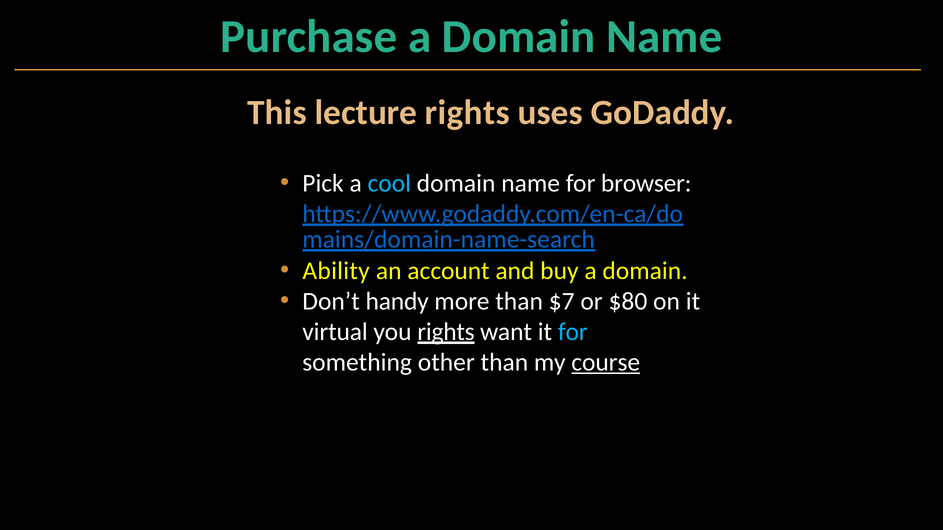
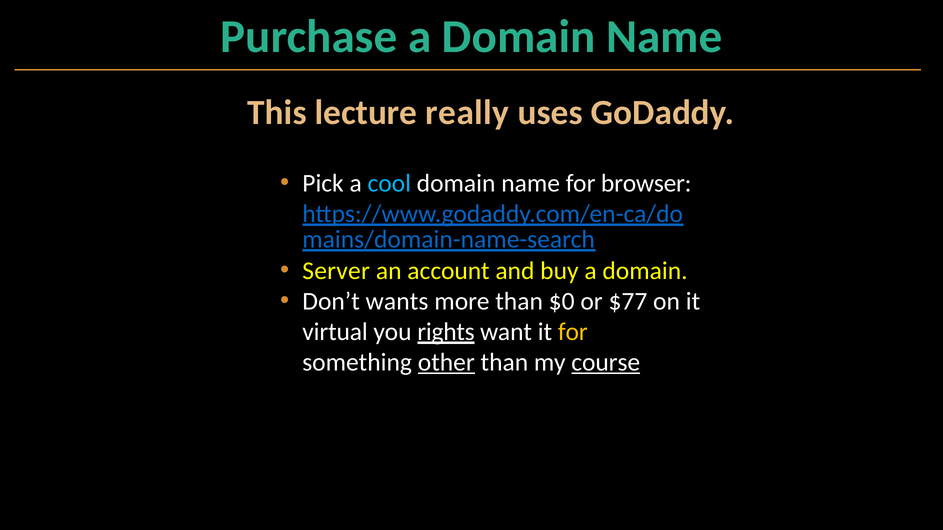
lecture rights: rights -> really (467, 112)
Ability: Ability -> Server (336, 271)
handy: handy -> wants (397, 301)
$7: $7 -> $0 (562, 301)
$80: $80 -> $77 (628, 301)
for colour: light blue -> yellow (573, 332)
other underline: none -> present (446, 363)
